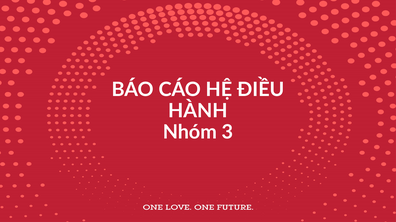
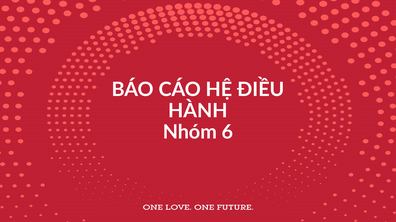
3: 3 -> 6 (227, 133)
